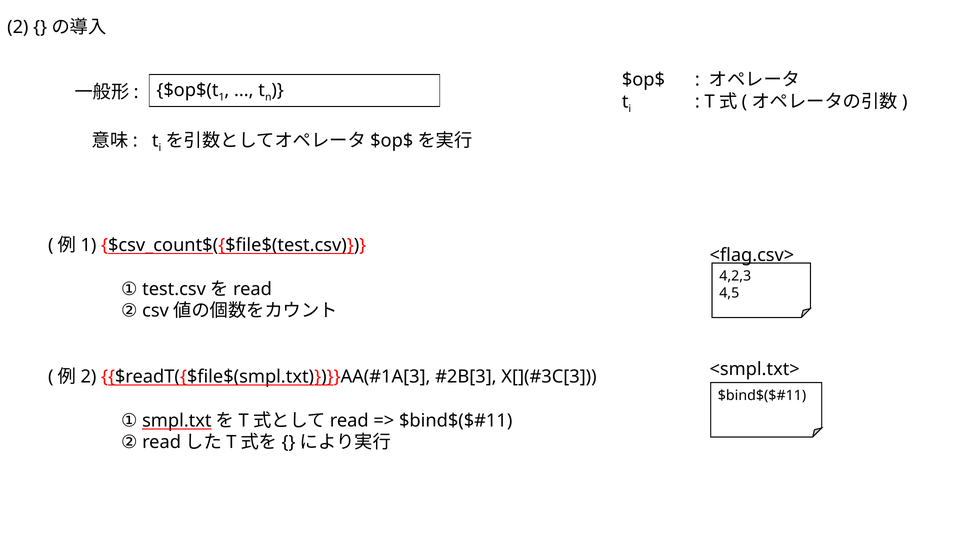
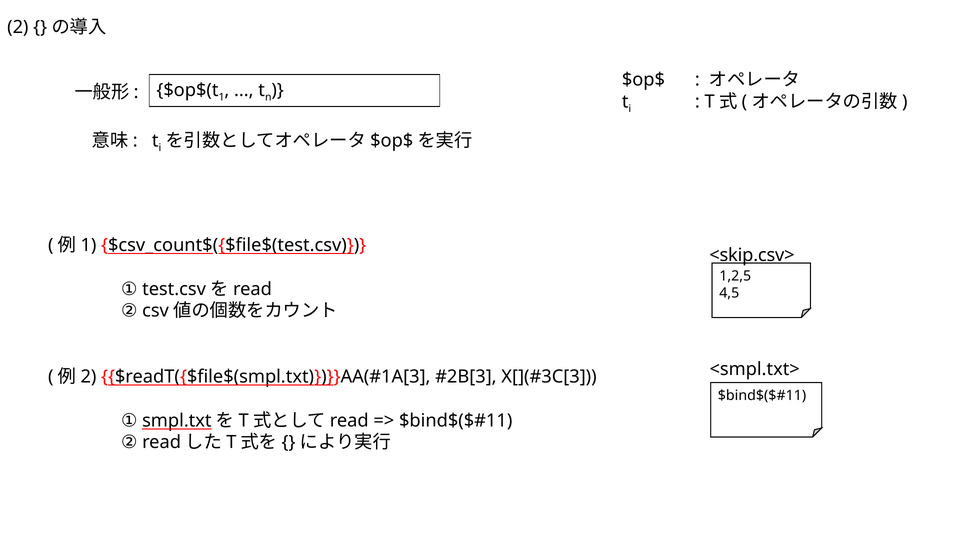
<flag.csv>: <flag.csv> -> <skip.csv> (752, 255)
4,2,3: 4,2,3 -> 1,2,5 (735, 276)
